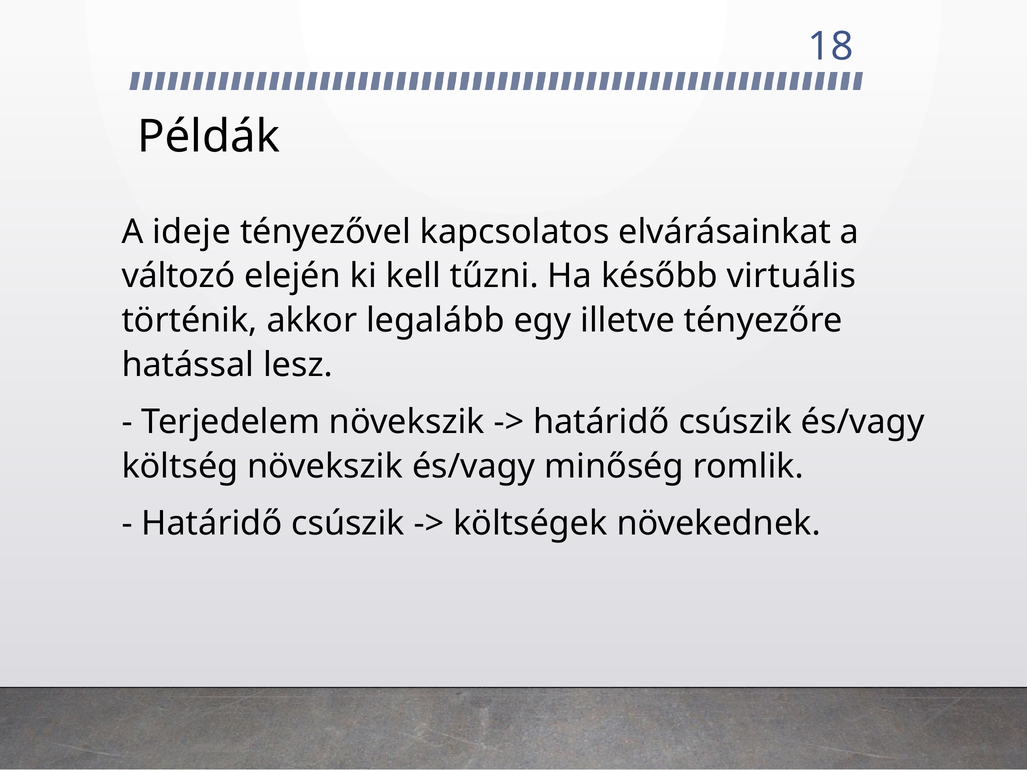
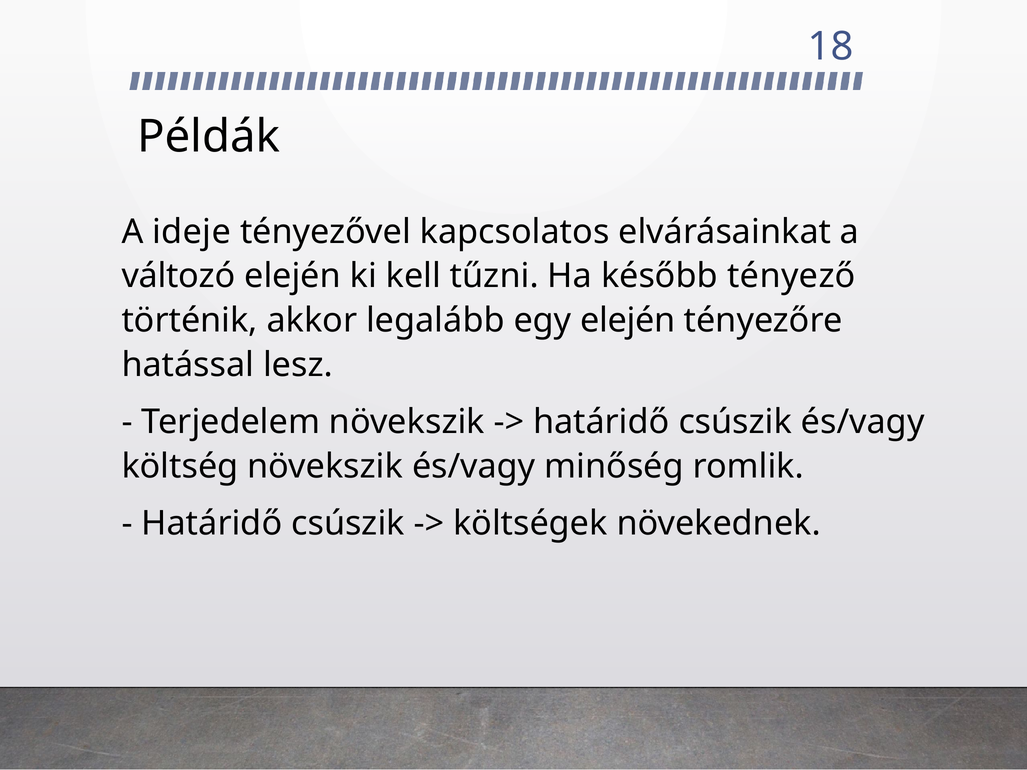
virtuális: virtuális -> tényező (791, 276)
egy illetve: illetve -> elején (628, 320)
